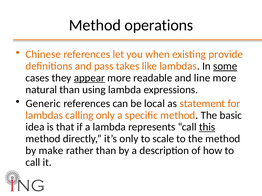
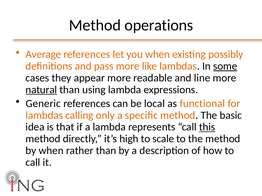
Chinese: Chinese -> Average (43, 54)
provide: provide -> possibly (226, 54)
pass takes: takes -> more (128, 66)
appear underline: present -> none (89, 78)
natural underline: none -> present (41, 90)
statement: statement -> functional (202, 104)
it’s only: only -> high (129, 139)
by make: make -> when (51, 151)
